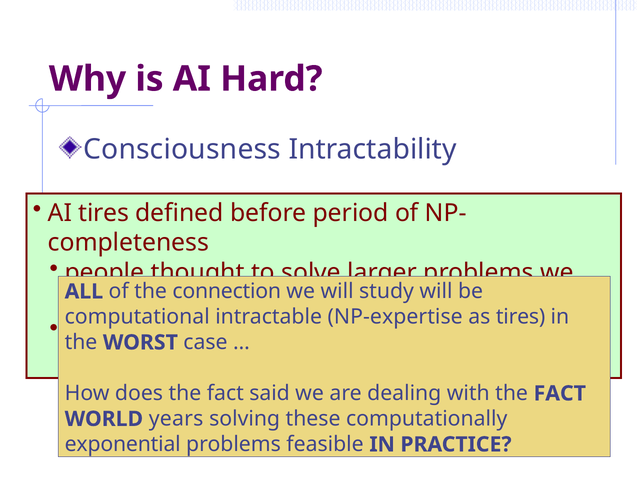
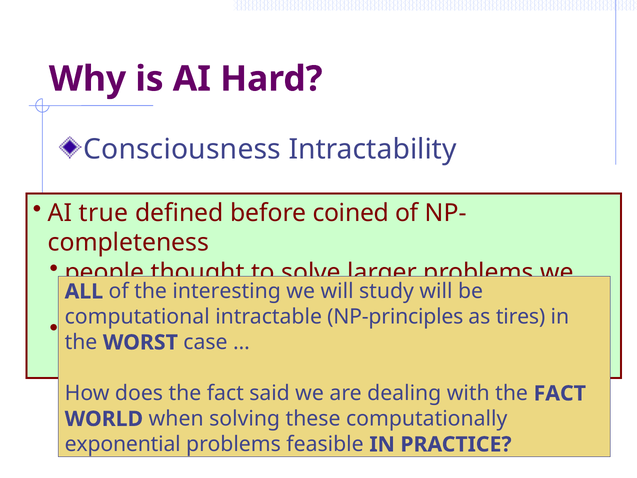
AI tires: tires -> true (103, 213)
period: period -> coined (351, 213)
connection: connection -> interesting (227, 291)
NP-expertise: NP-expertise -> NP-principles (395, 317)
years: years -> when (176, 419)
